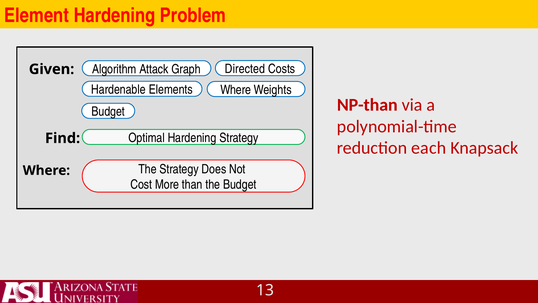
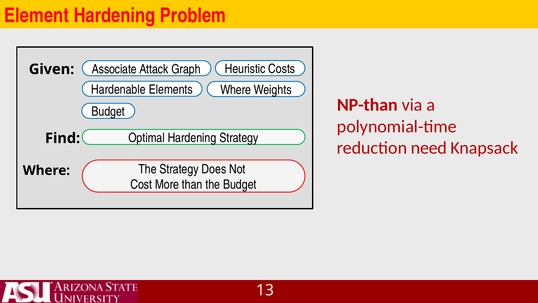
Algorithm: Algorithm -> Associate (114, 69)
Directed: Directed -> Heuristic (245, 69)
each: each -> need (429, 148)
